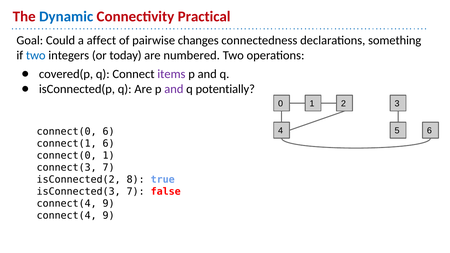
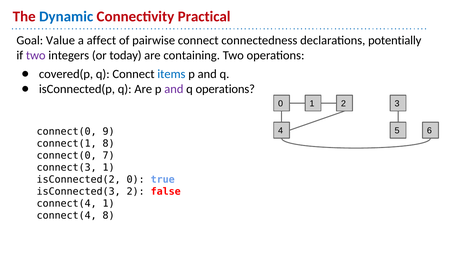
Could: Could -> Value (60, 40)
pairwise changes: changes -> connect (198, 40)
something: something -> potentially (395, 40)
two colour: blue -> purple (36, 55)
numbered: numbered -> containing (192, 55)
items colour: purple -> blue (171, 74)
q potentially: potentially -> operations (225, 89)
connect(0 6: 6 -> 9 (109, 132)
connect(1 6: 6 -> 8 (109, 144)
connect(0 1: 1 -> 7 (109, 156)
connect(3 7: 7 -> 1 (109, 168)
isConnected(2 8: 8 -> 0 (136, 180)
isConnected(3 7: 7 -> 2 (136, 192)
9: 9 -> 1 (109, 204)
9: 9 -> 8 (109, 216)
